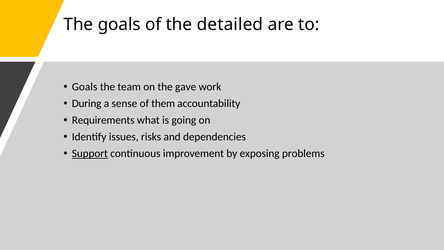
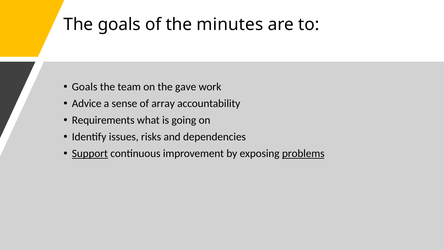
detailed: detailed -> minutes (230, 25)
During: During -> Advice (87, 103)
them: them -> array (163, 103)
problems underline: none -> present (303, 153)
